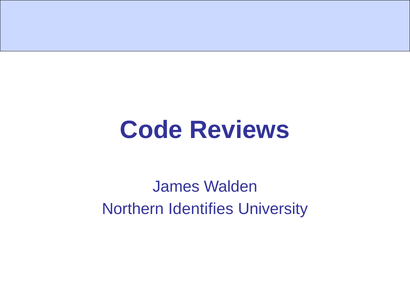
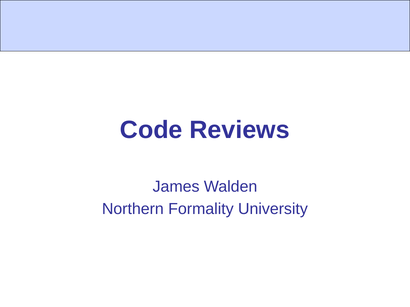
Identifies: Identifies -> Formality (201, 209)
